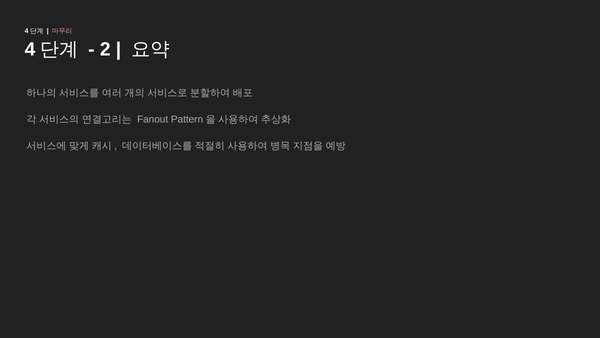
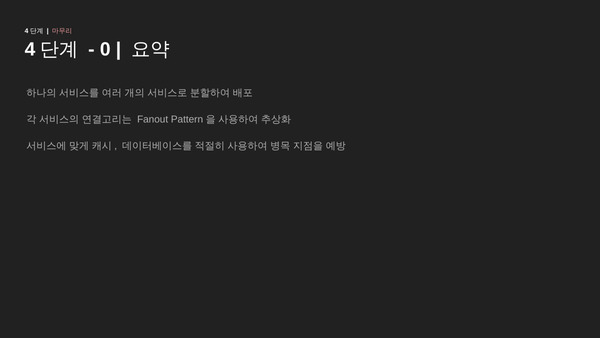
2: 2 -> 0 (105, 49)
